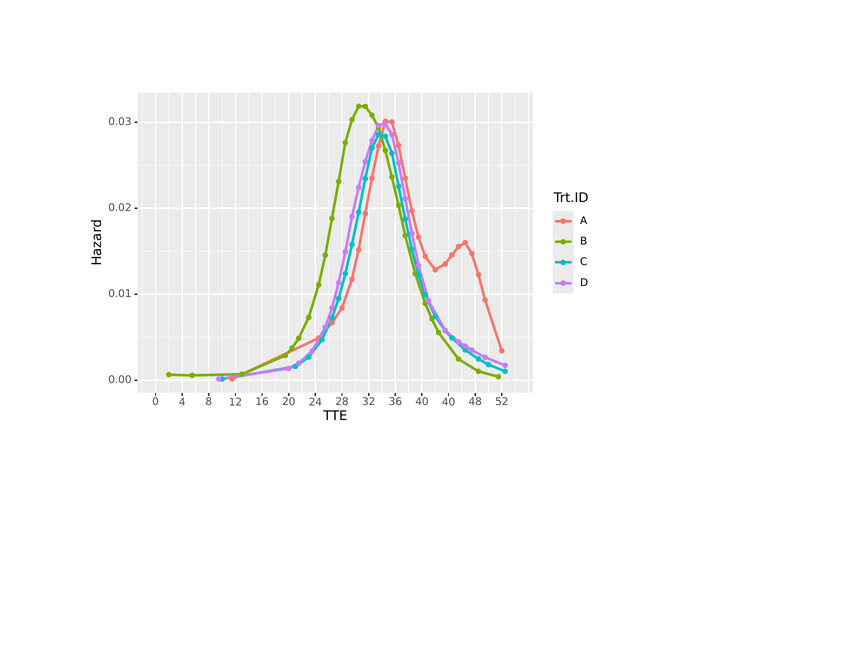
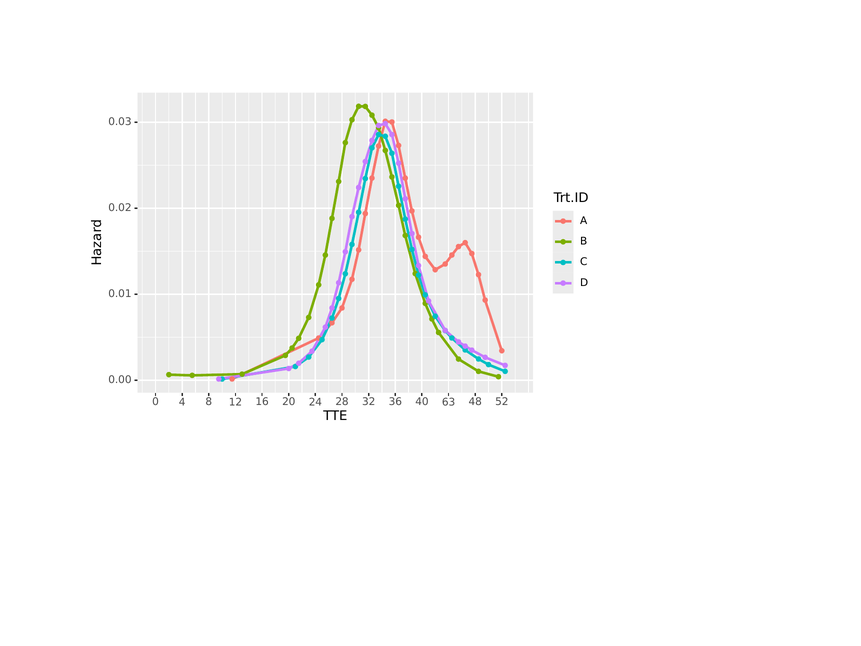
40 40: 40 -> 63 (449, 402)
